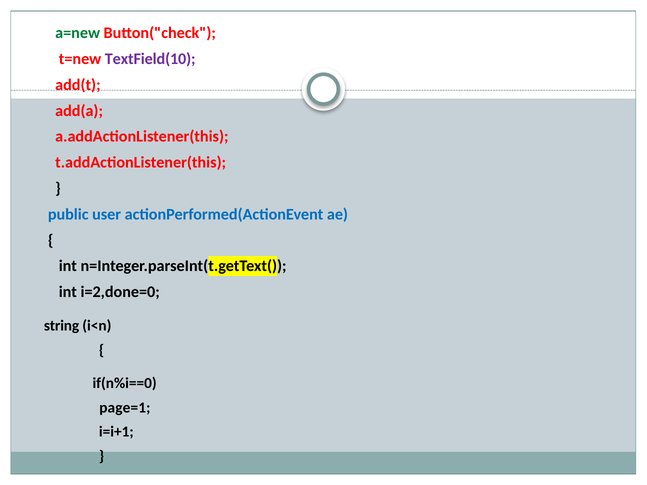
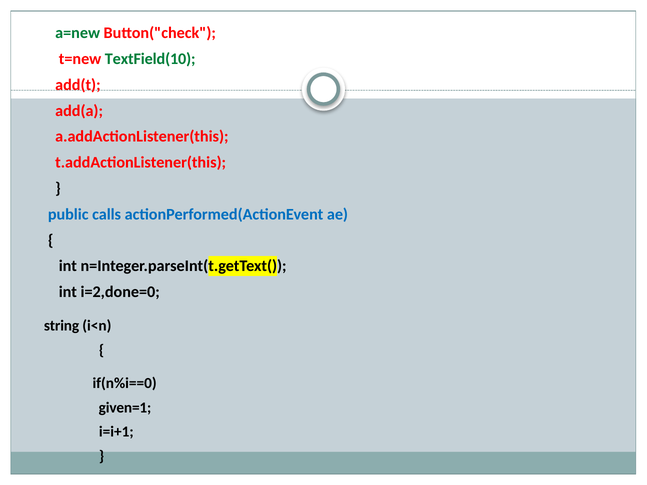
TextField(10 colour: purple -> green (150, 59)
user: user -> calls (107, 214)
page=1: page=1 -> given=1 (125, 408)
